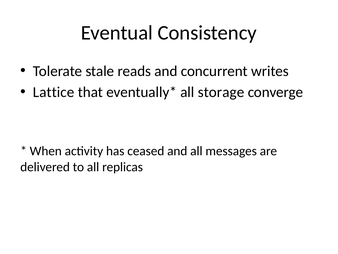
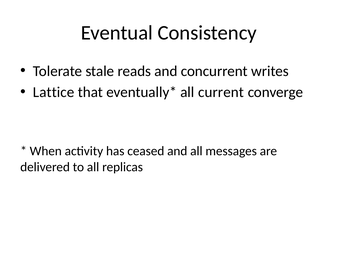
storage: storage -> current (221, 92)
